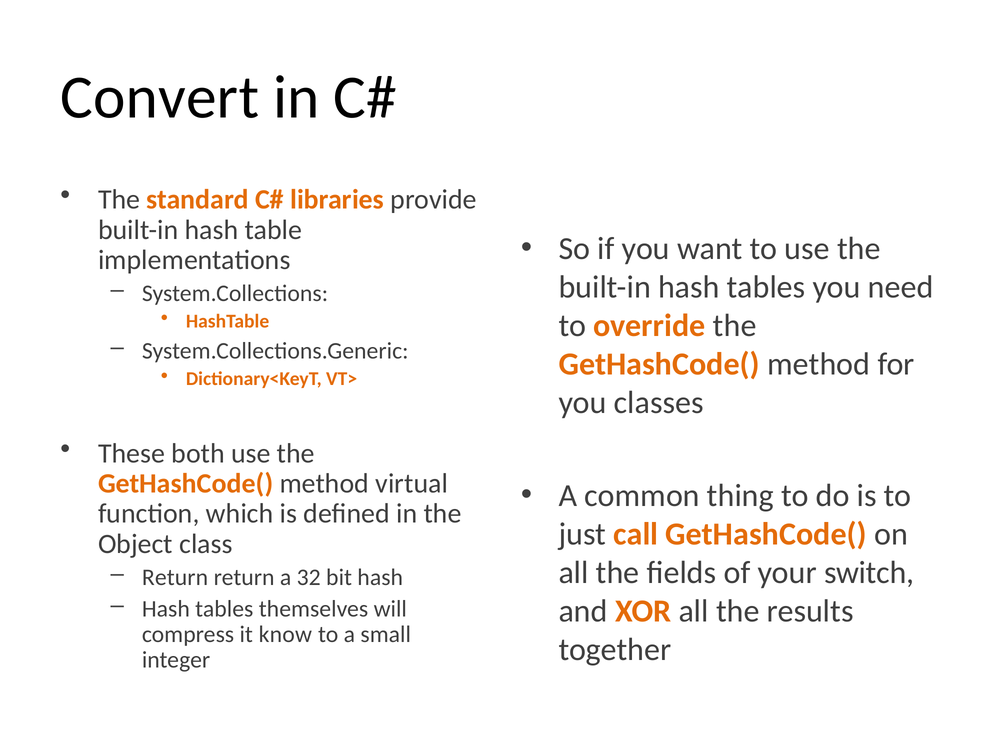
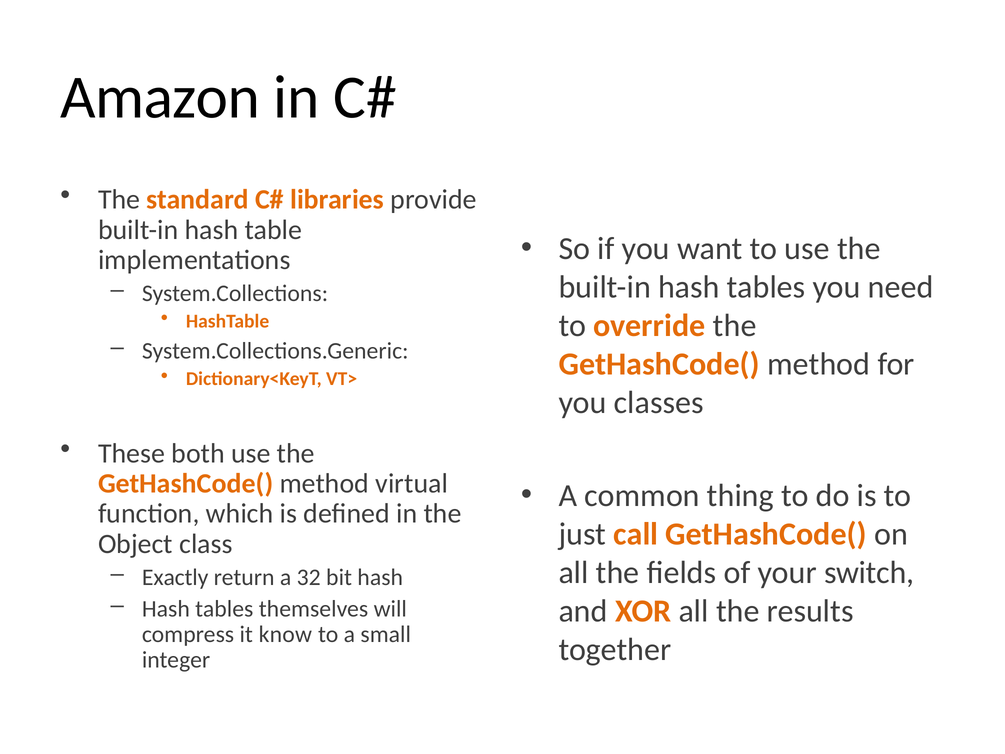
Convert: Convert -> Amazon (160, 97)
Return: Return -> Exactly (175, 577)
